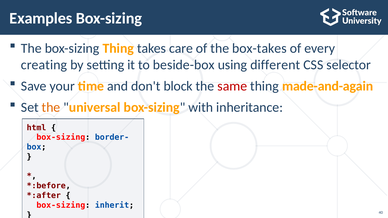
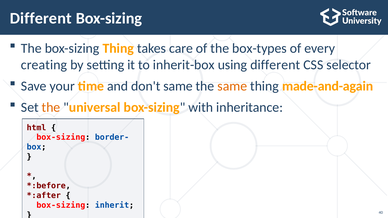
Examples: Examples -> Different (41, 18)
box-takes: box-takes -> box-types (260, 48)
beside-box: beside-box -> inherit-box (184, 65)
don't block: block -> same (178, 86)
same colour: red -> orange (232, 86)
